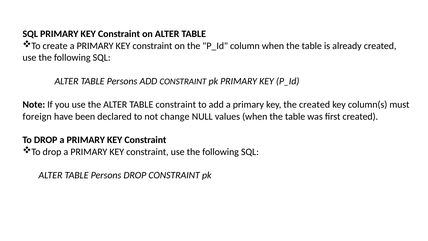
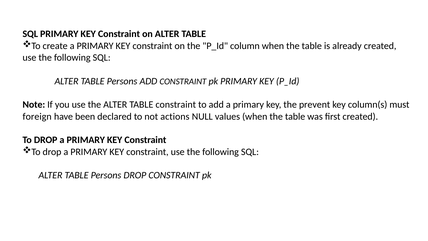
the created: created -> prevent (315, 105)
change: change -> actions (175, 116)
